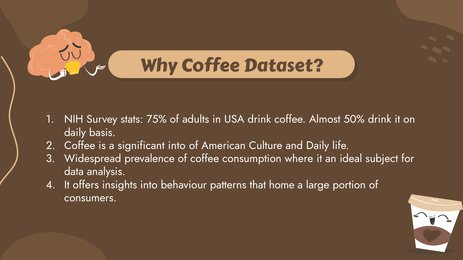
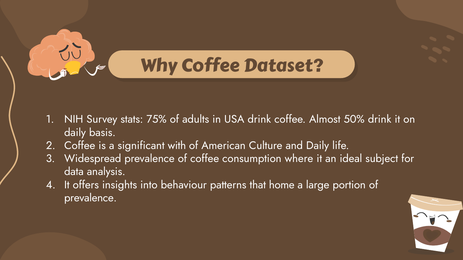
significant into: into -> with (177, 146)
consumers: consumers -> prevalence (91, 198)
